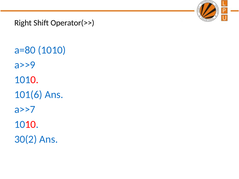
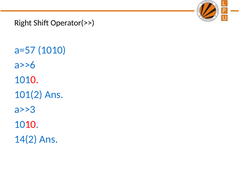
a=80: a=80 -> a=57 (25, 50)
a>>9: a>>9 -> a>>6 (25, 65)
101(6: 101(6 -> 101(2 (28, 95)
a>>7: a>>7 -> a>>3 (25, 110)
30(2: 30(2 -> 14(2 (26, 139)
